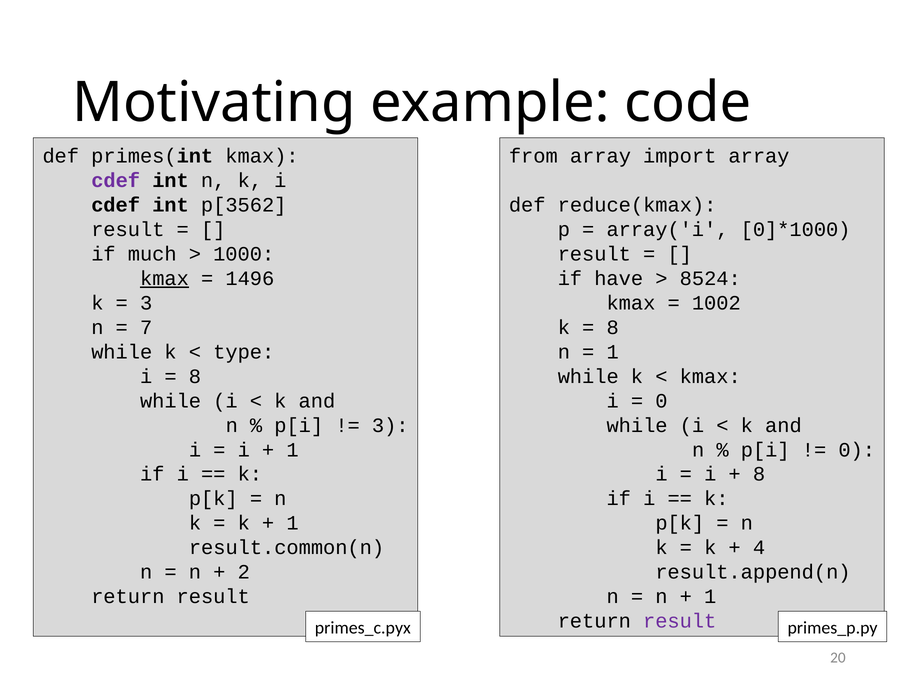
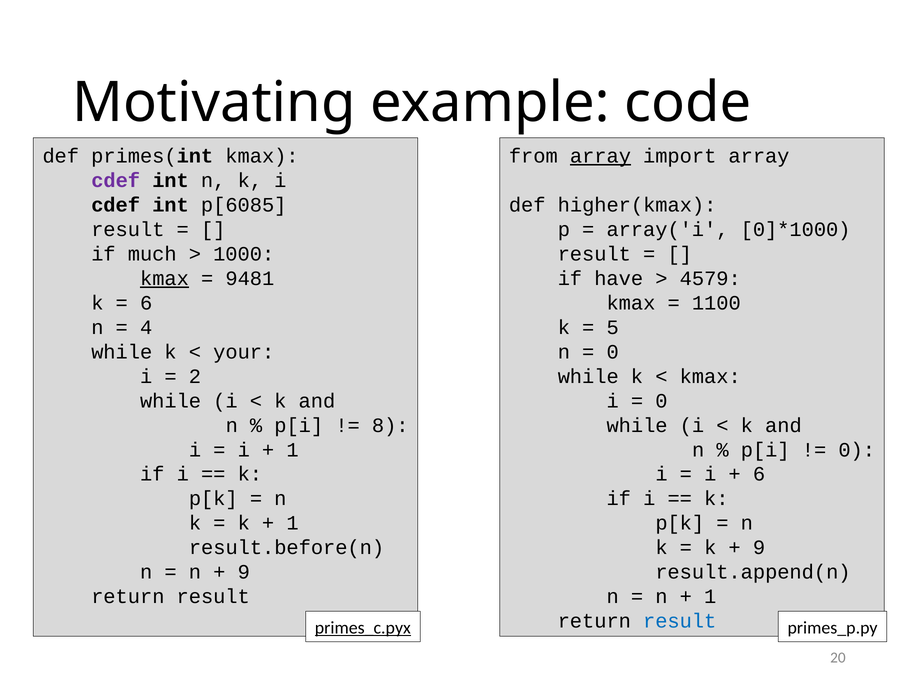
array underline: none -> present (600, 156)
p[3562: p[3562 -> p[6085 (244, 205)
reduce(kmax: reduce(kmax -> higher(kmax (637, 205)
1496: 1496 -> 9481 (250, 278)
8524: 8524 -> 4579 (710, 278)
3: 3 -> 6 (146, 303)
1002: 1002 -> 1100 (716, 303)
7: 7 -> 4 (146, 327)
8: 8 -> 5 (613, 327)
type: type -> your (244, 352)
1: 1 -> 0 (613, 352)
8: 8 -> 2 (195, 376)
3: 3 -> 8 (390, 425)
8: 8 -> 6 (759, 474)
result.common(n: result.common(n -> result.before(n (287, 547)
4: 4 -> 9 (759, 547)
2: 2 -> 9 (244, 572)
result colour: purple -> blue (680, 621)
primes_c.pyx underline: none -> present (363, 627)
